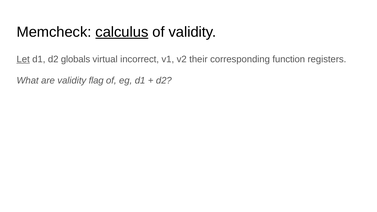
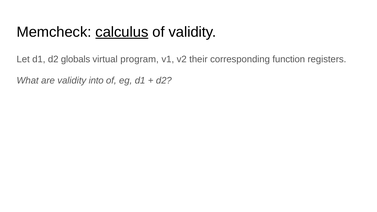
Let underline: present -> none (23, 59)
incorrect: incorrect -> program (140, 59)
flag: flag -> into (96, 81)
